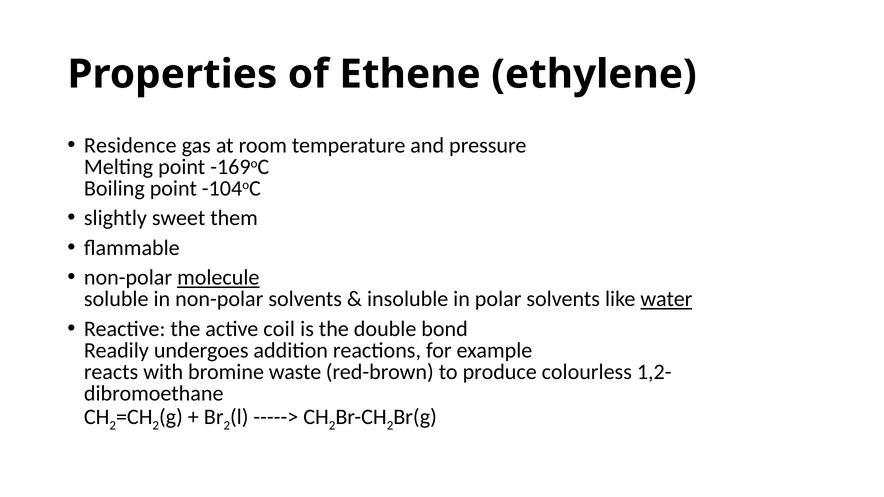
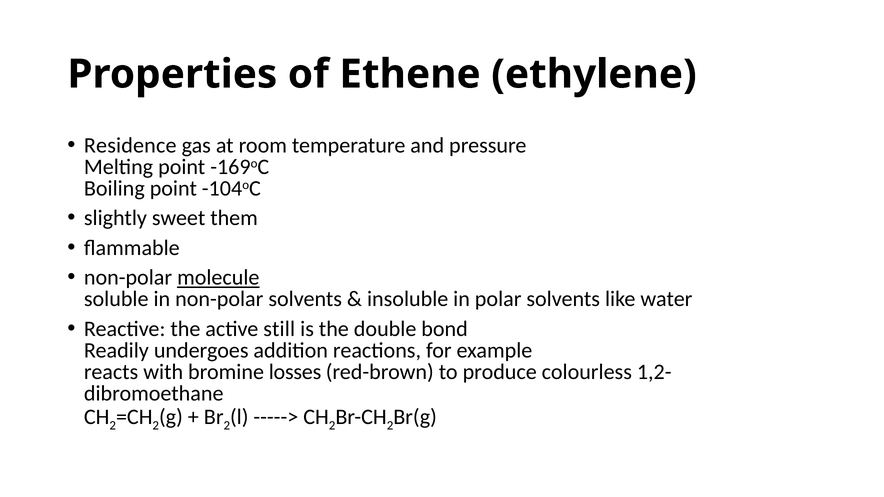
water underline: present -> none (666, 299)
coil: coil -> still (279, 329)
waste: waste -> losses (295, 372)
